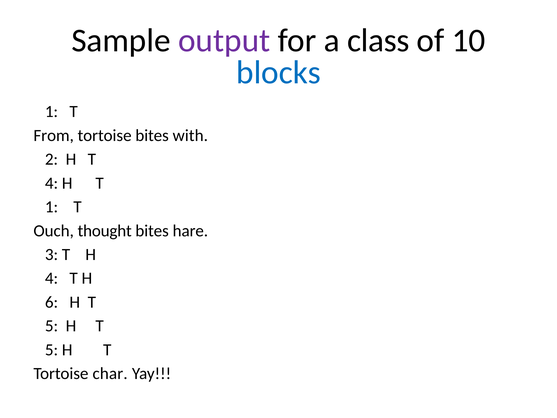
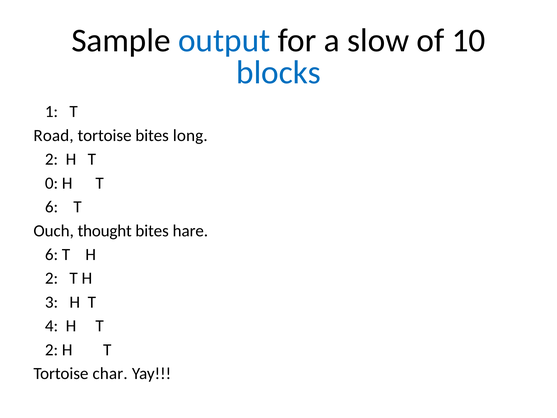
output colour: purple -> blue (224, 41)
class: class -> slow (378, 41)
From: From -> Road (54, 135)
with: with -> long (190, 135)
4: 4 -> 0 (51, 183)
1: 1 -> 6 (51, 207)
3: 3 -> 6 (51, 254)
4: 4 -> 2 (51, 278)
6: 6 -> 3 (51, 302)
5: 5 -> 4 (51, 326)
5: 5 -> 2 (51, 350)
